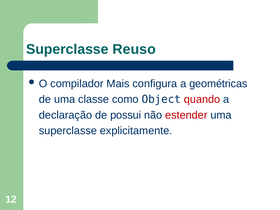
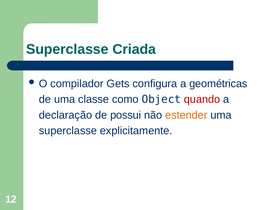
Reuso: Reuso -> Criada (134, 49)
Mais: Mais -> Gets (118, 84)
estender colour: red -> orange (186, 115)
